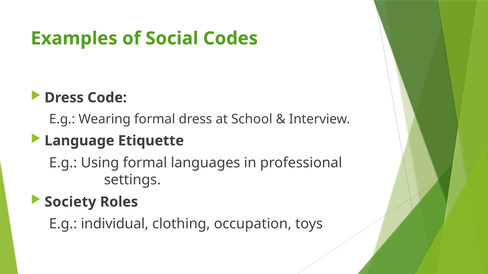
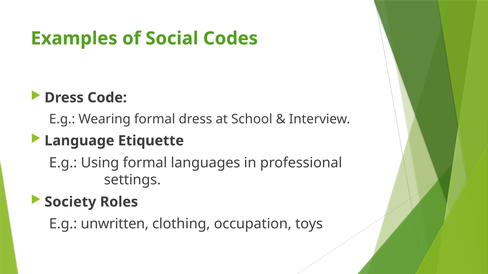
individual: individual -> unwritten (115, 224)
